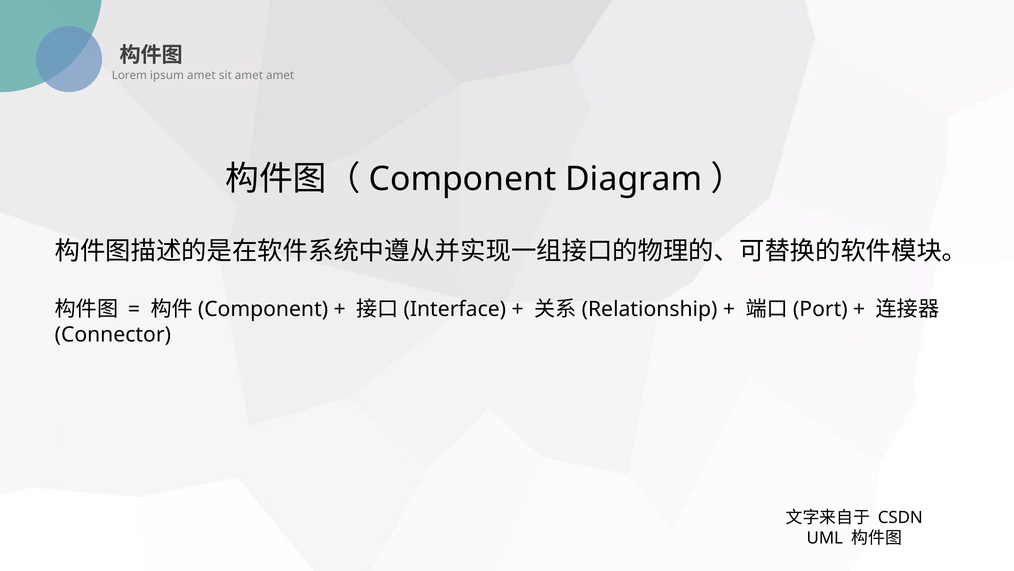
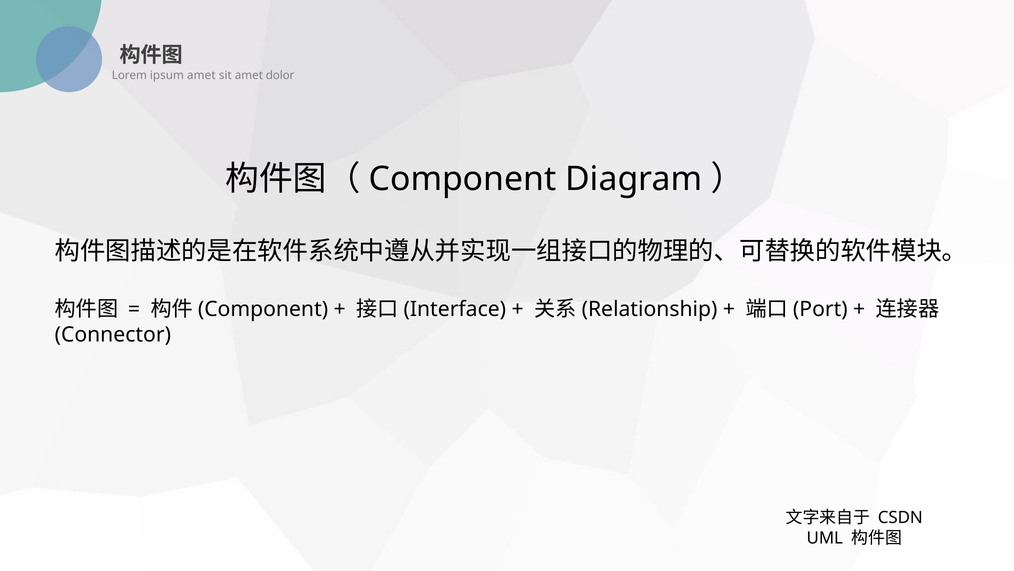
amet amet: amet -> dolor (280, 75)
